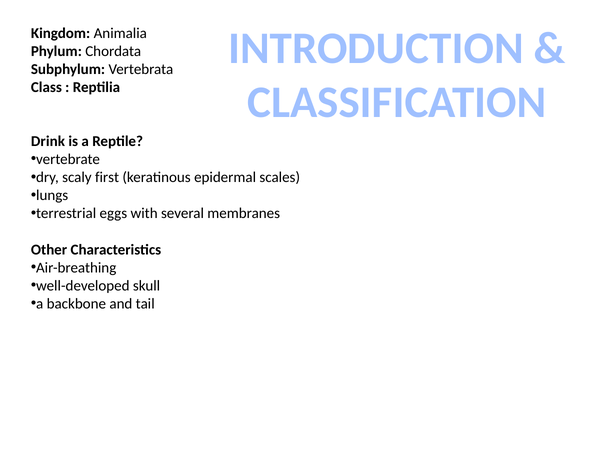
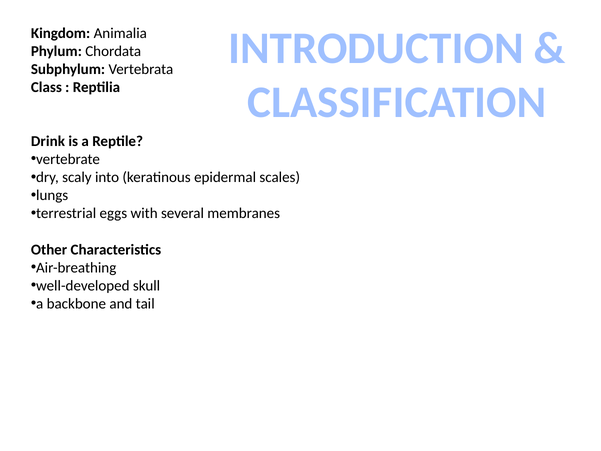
first: first -> into (107, 177)
